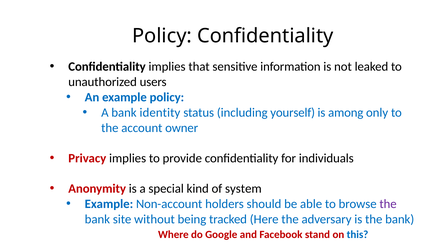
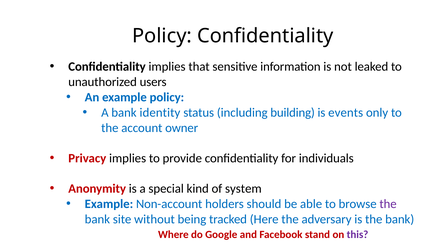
yourself: yourself -> building (293, 113)
among: among -> events (346, 113)
this colour: blue -> purple (358, 235)
